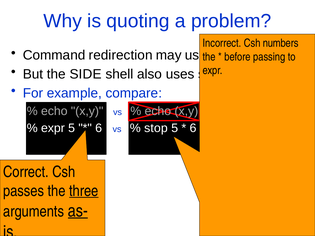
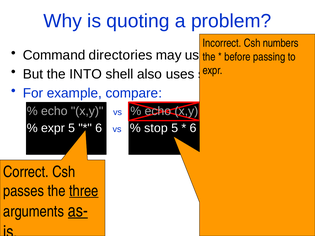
redirection: redirection -> directories (121, 55)
SIDE: SIDE -> INTO (86, 74)
